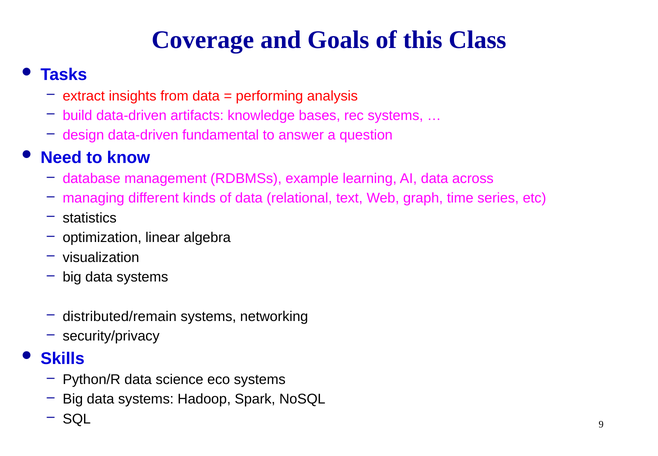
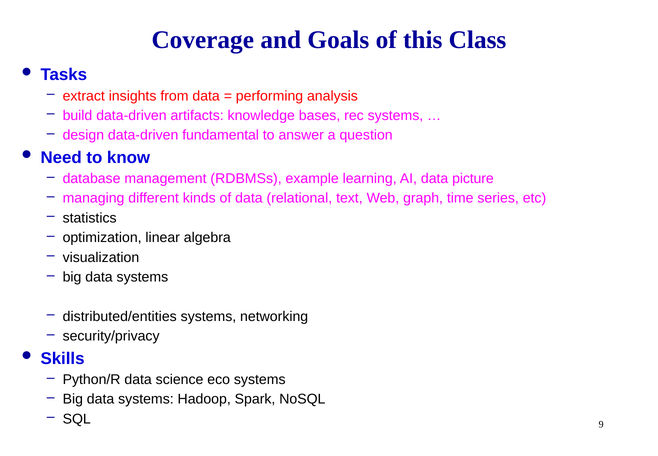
across: across -> picture (473, 178)
distributed/remain: distributed/remain -> distributed/entities (120, 316)
